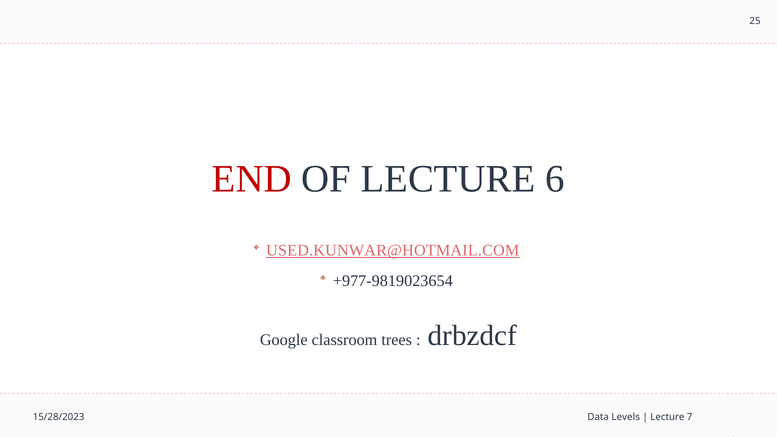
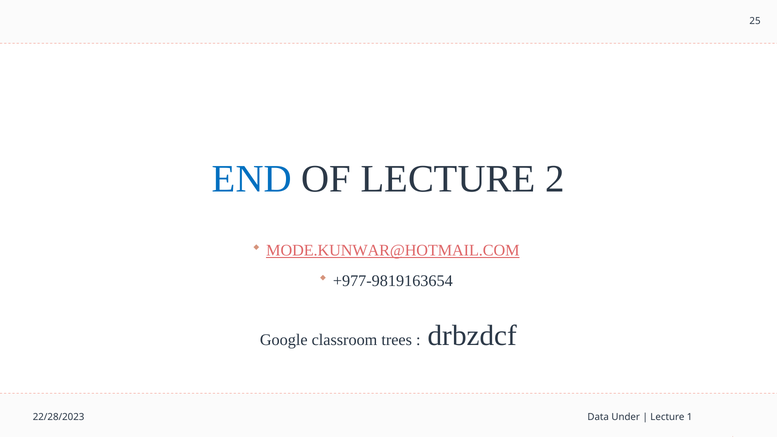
END colour: red -> blue (252, 179)
6: 6 -> 2 (555, 179)
USED.KUNWAR@HOTMAIL.COM: USED.KUNWAR@HOTMAIL.COM -> MODE.KUNWAR@HOTMAIL.COM (393, 250)
+977-9819023654: +977-9819023654 -> +977-9819163654 (393, 281)
15/28/2023: 15/28/2023 -> 22/28/2023 (59, 417)
Levels: Levels -> Under (626, 417)
7: 7 -> 1 (690, 417)
